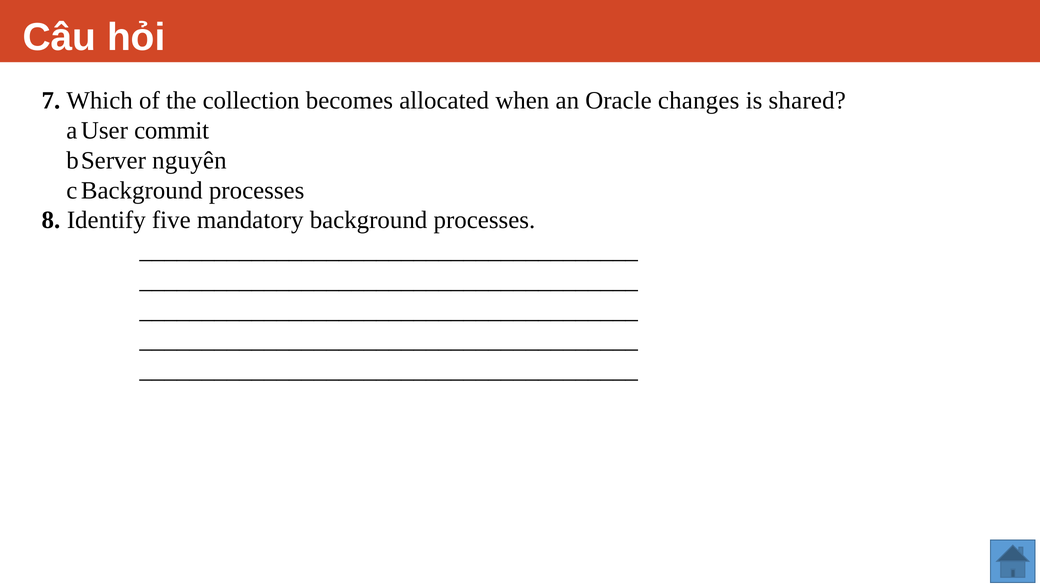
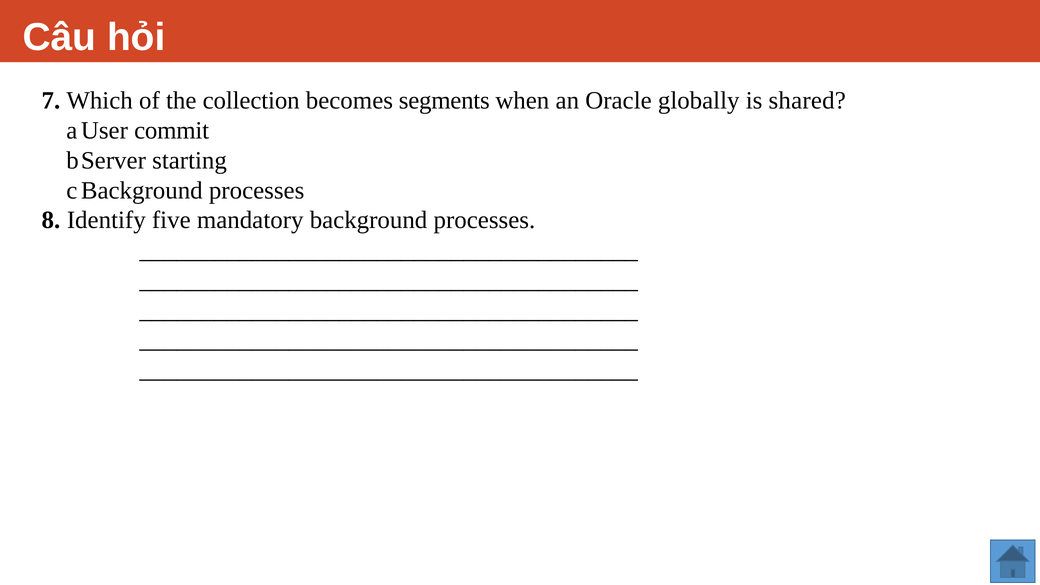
allocated: allocated -> segments (444, 101)
changes: changes -> globally (699, 101)
nguyên: nguyên -> starting (190, 160)
